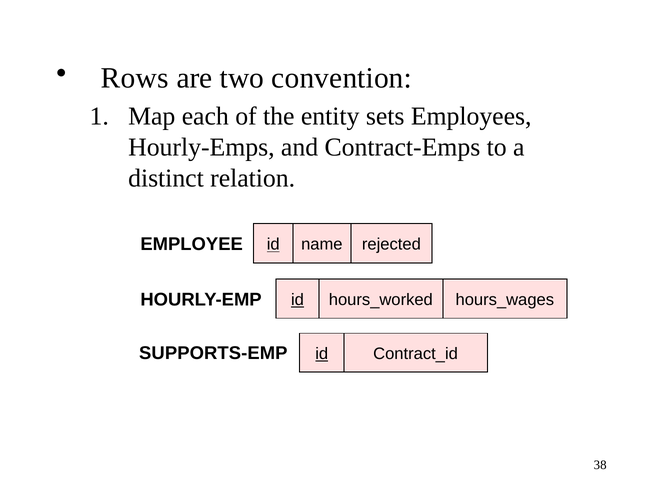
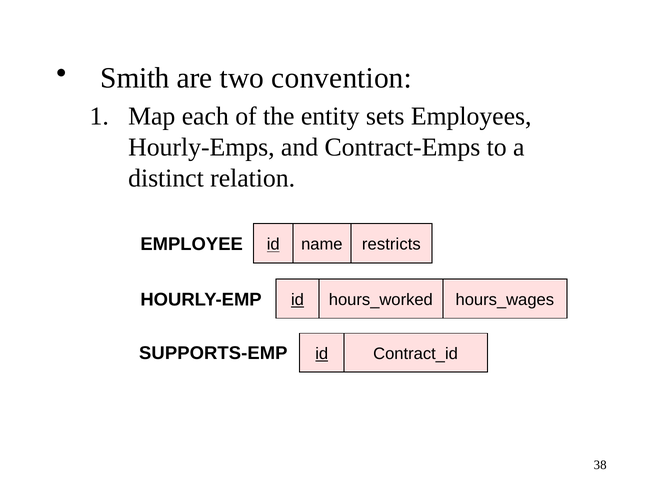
Rows: Rows -> Smith (135, 78)
rejected: rejected -> restricts (391, 245)
